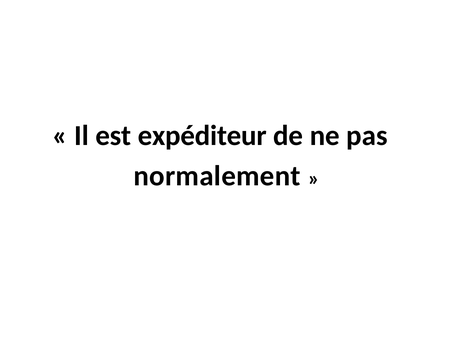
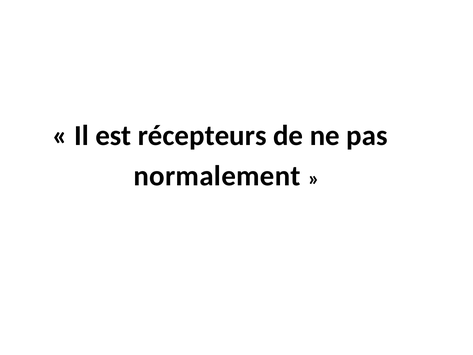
expéditeur: expéditeur -> récepteurs (202, 136)
